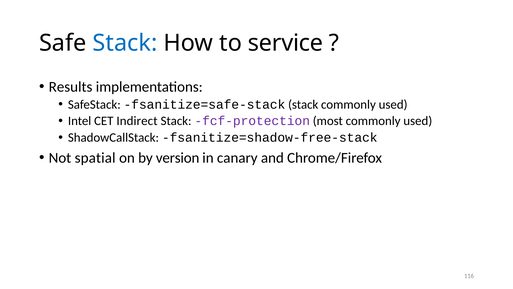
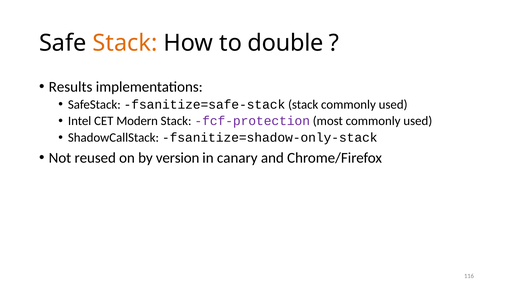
Stack colour: blue -> orange (125, 43)
service: service -> double (286, 43)
Indirect: Indirect -> Modern (137, 121)
fsanitize=shadow-free-stack: fsanitize=shadow-free-stack -> fsanitize=shadow-only-stack (270, 137)
spatial: spatial -> reused (95, 158)
